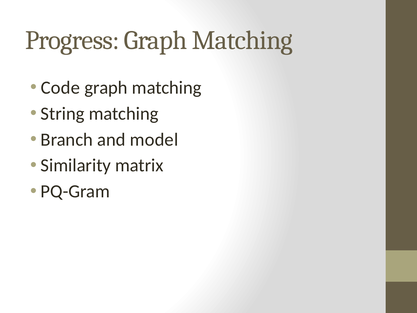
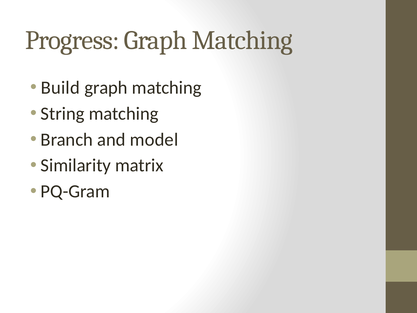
Code: Code -> Build (60, 87)
